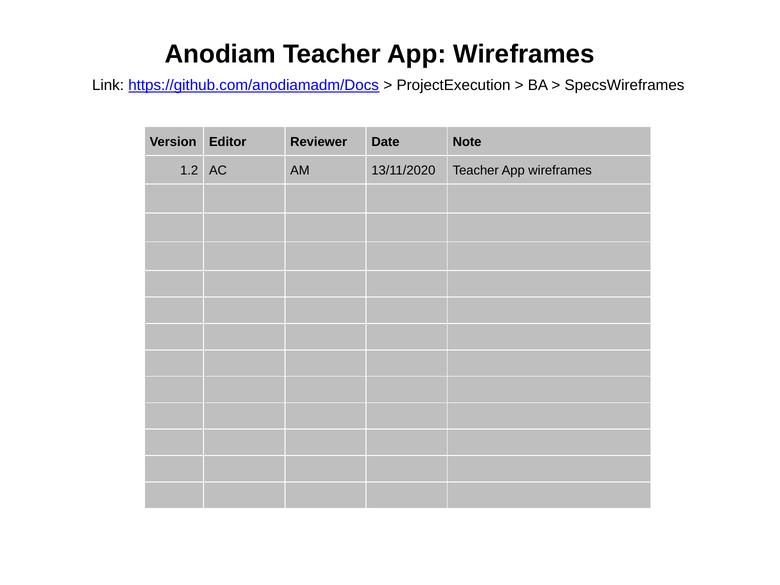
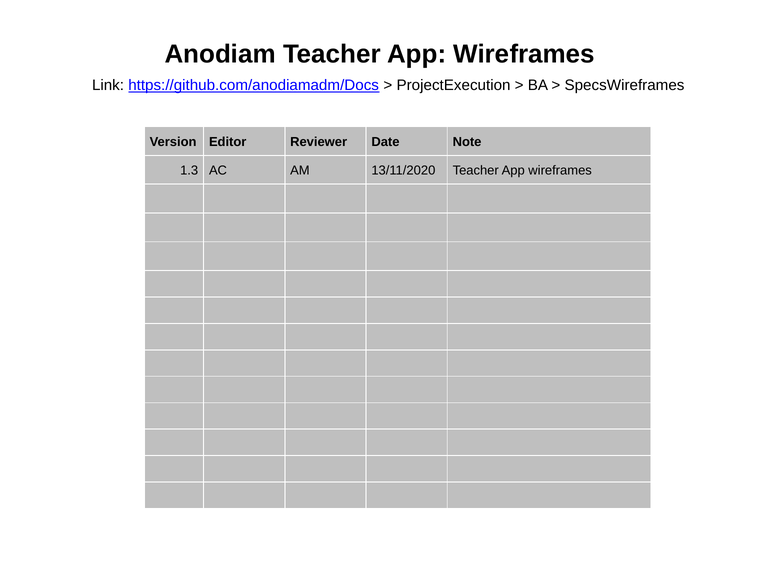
1.2: 1.2 -> 1.3 (189, 171)
